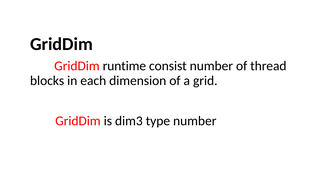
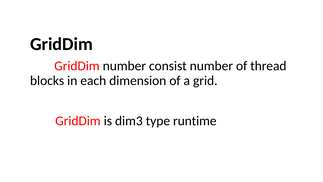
GridDim runtime: runtime -> number (124, 66)
type number: number -> runtime (195, 121)
